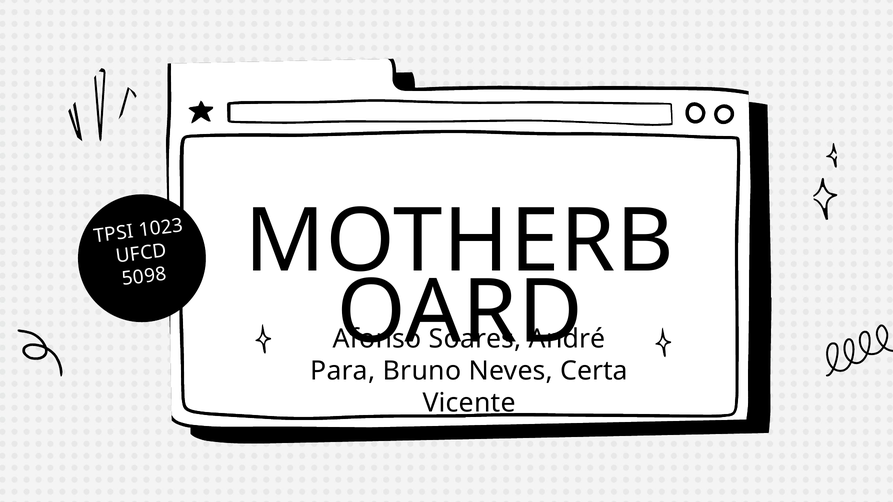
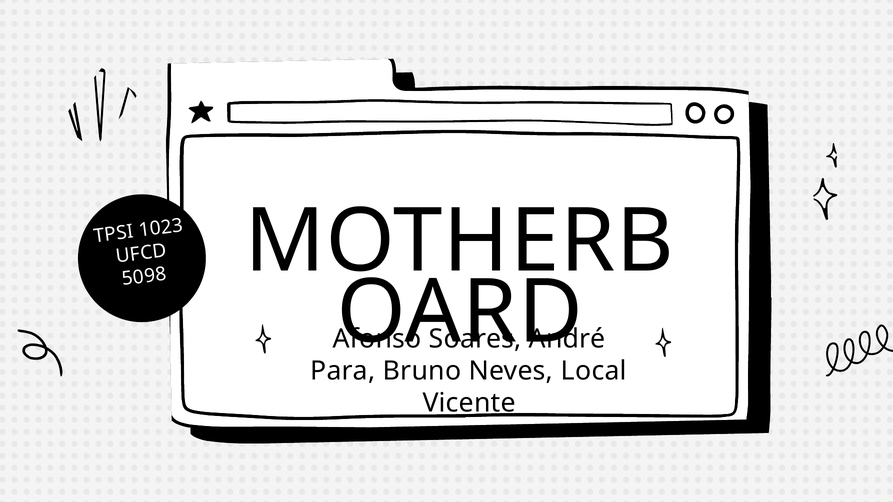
Certa: Certa -> Local (594, 371)
